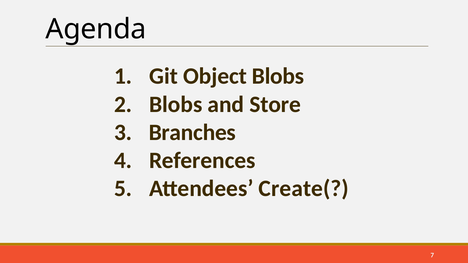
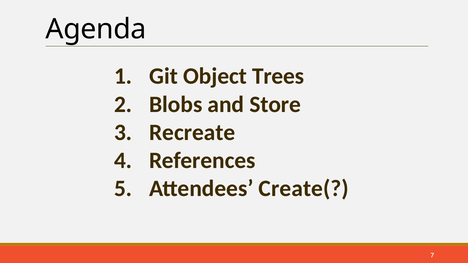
Object Blobs: Blobs -> Trees (278, 76)
Branches: Branches -> Recreate (192, 133)
